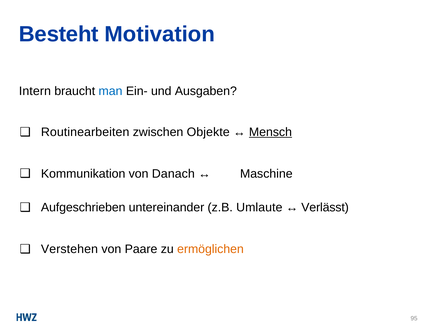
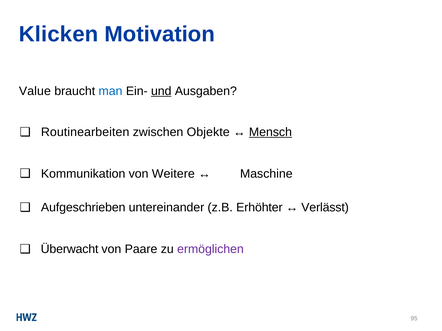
Besteht: Besteht -> Klicken (59, 34)
Intern: Intern -> Value (35, 91)
und underline: none -> present (161, 91)
Danach: Danach -> Weitere (173, 174)
Umlaute: Umlaute -> Erhöhter (259, 208)
Verstehen: Verstehen -> Überwacht (70, 250)
ermöglichen colour: orange -> purple (210, 250)
